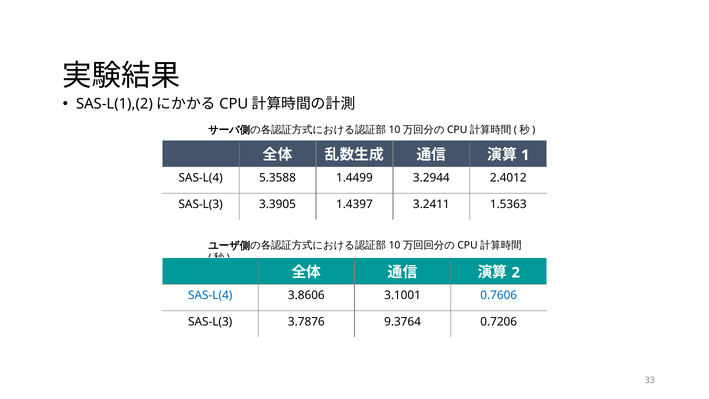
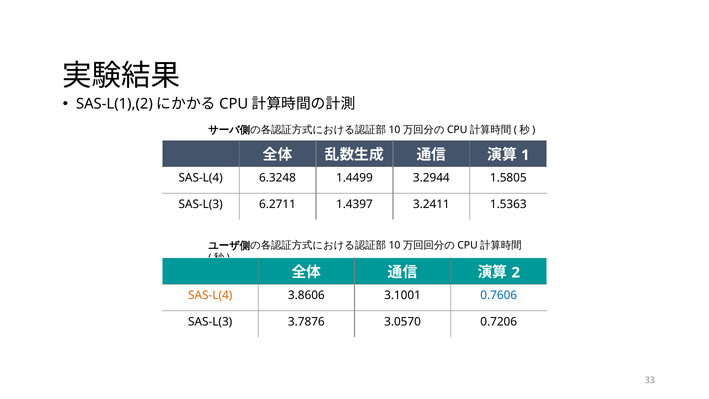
5.3588: 5.3588 -> 6.3248 (278, 178)
2.4012: 2.4012 -> 1.5805 (508, 178)
3.3905: 3.3905 -> 6.2711 (278, 204)
SAS-L(4 colour: blue -> orange (210, 295)
9.3764: 9.3764 -> 3.0570 (403, 322)
